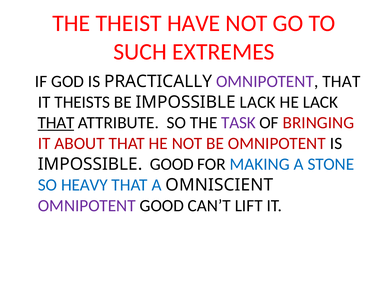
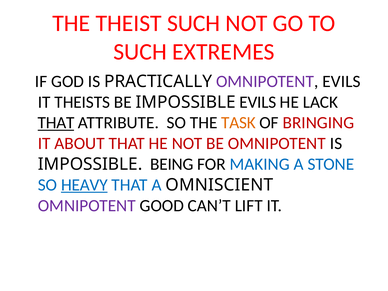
THEIST HAVE: HAVE -> SUCH (194, 23)
OMNIPOTENT THAT: THAT -> EVILS (341, 81)
IMPOSSIBLE LACK: LACK -> EVILS (258, 102)
TASK colour: purple -> orange (238, 123)
IMPOSSIBLE GOOD: GOOD -> BEING (172, 164)
HEAVY underline: none -> present (84, 185)
